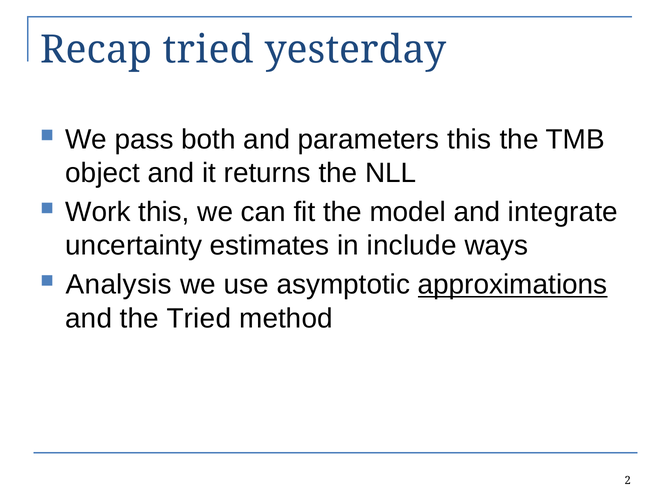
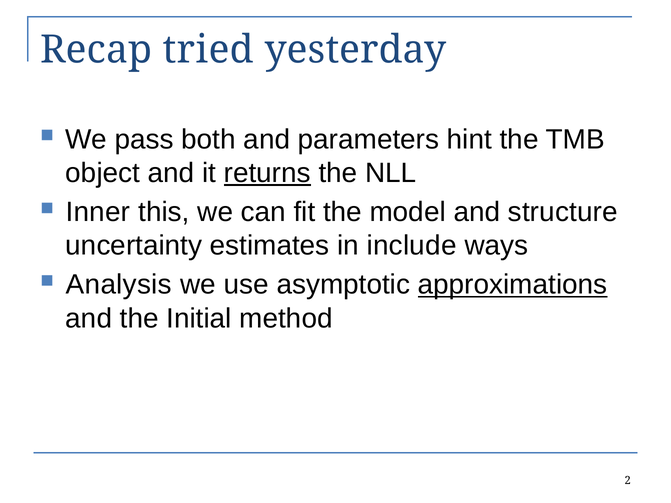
parameters this: this -> hint (469, 140)
returns underline: none -> present (267, 173)
Work: Work -> Inner (98, 212)
integrate: integrate -> structure (563, 212)
the Tried: Tried -> Initial (199, 318)
